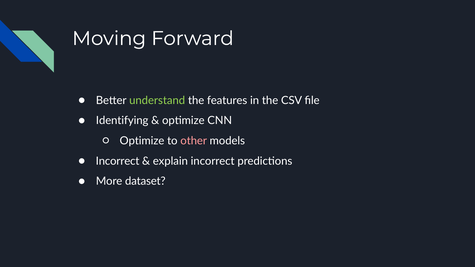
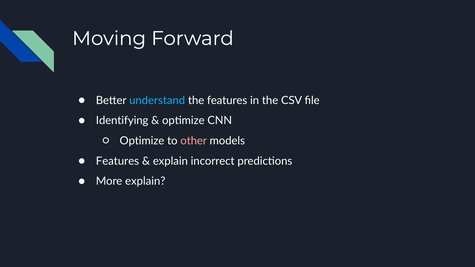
understand colour: light green -> light blue (157, 100)
Incorrect: Incorrect -> Features (117, 161)
More dataset: dataset -> explain (145, 181)
